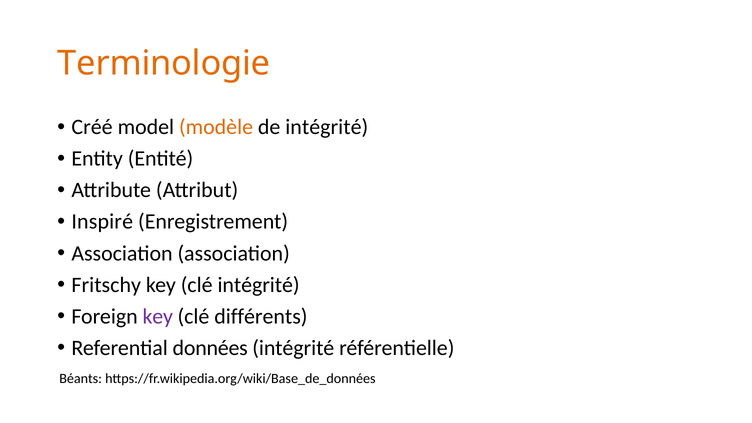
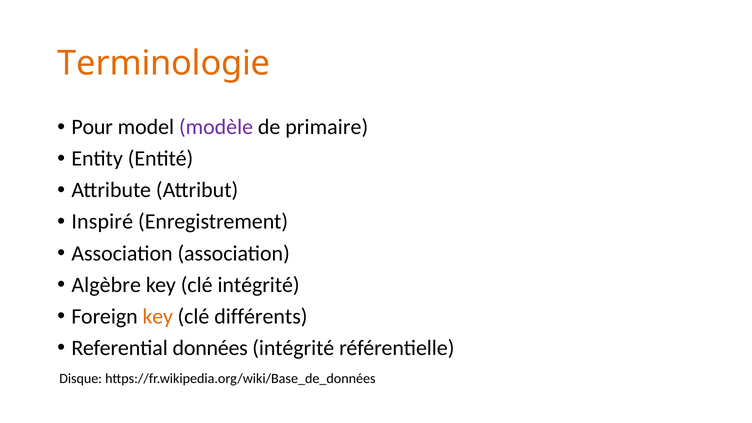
Créé: Créé -> Pour (92, 127)
modèle colour: orange -> purple (216, 127)
de intégrité: intégrité -> primaire (327, 127)
Fritschy: Fritschy -> Algèbre (106, 285)
key colour: purple -> orange (158, 316)
Béants: Béants -> Disque (81, 379)
